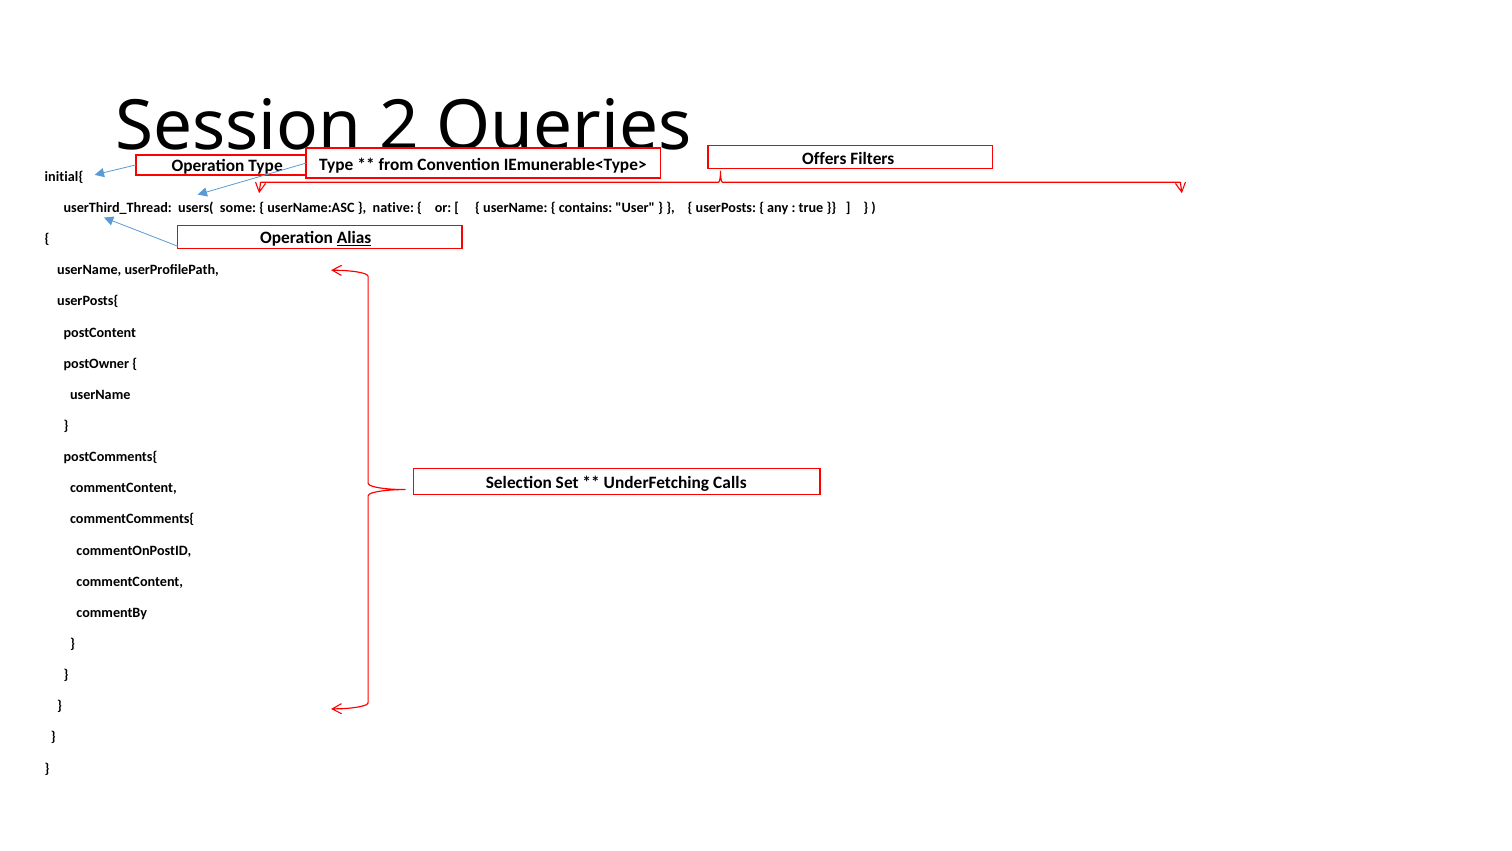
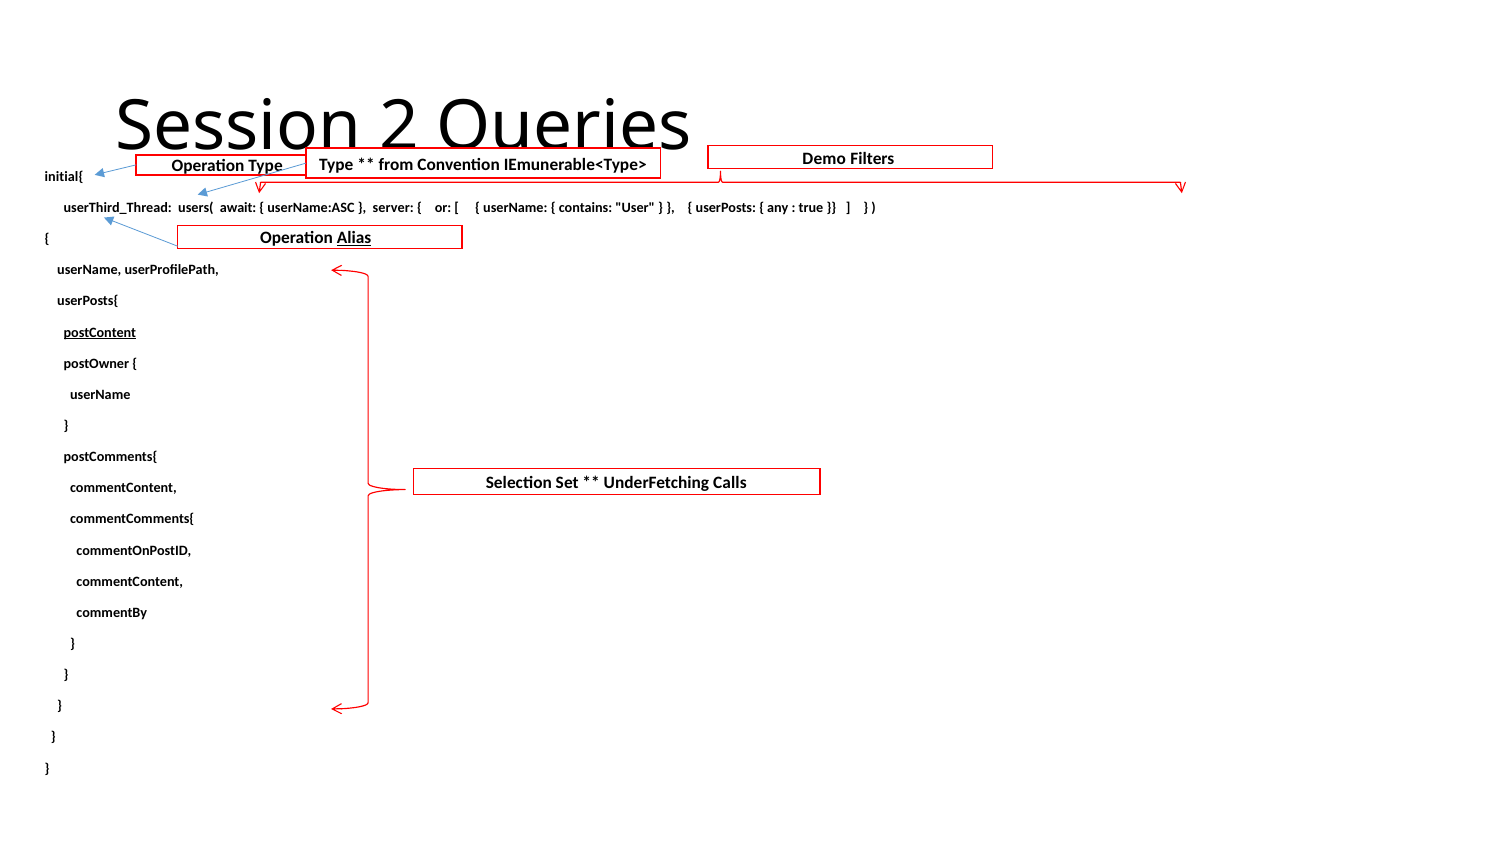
Offers: Offers -> Demo (824, 158)
some: some -> await (238, 208)
native: native -> server (393, 208)
postContent underline: none -> present (100, 332)
